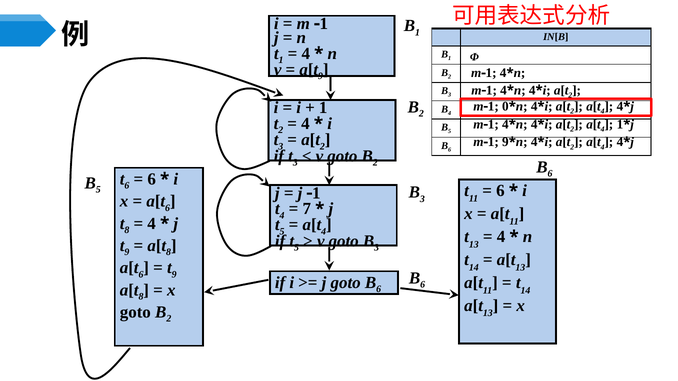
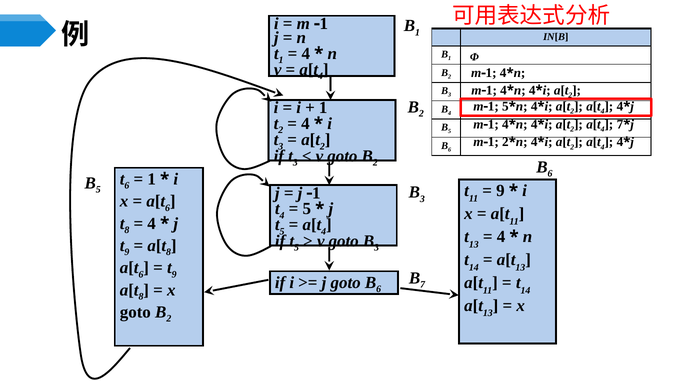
9: 9 -> 4 (321, 76)
m1 0: 0 -> 5 (505, 106)
1: 1 -> 7 (620, 124)
m1 9: 9 -> 2 (505, 142)
6: 6 -> 1 (152, 179)
6: 6 -> 9 (500, 191)
7: 7 -> 5 (307, 209)
6: 6 -> 7 (423, 285)
